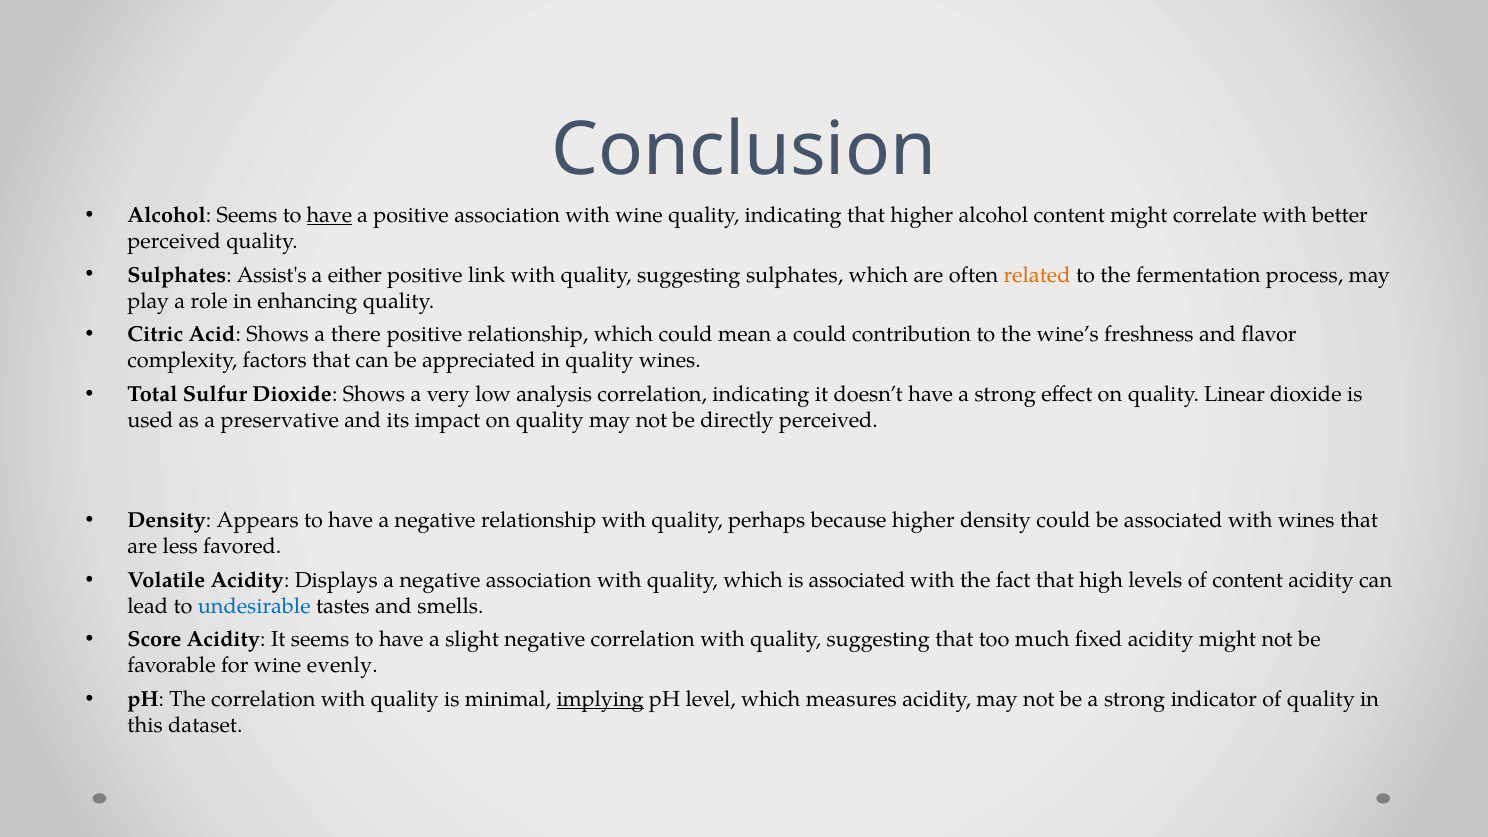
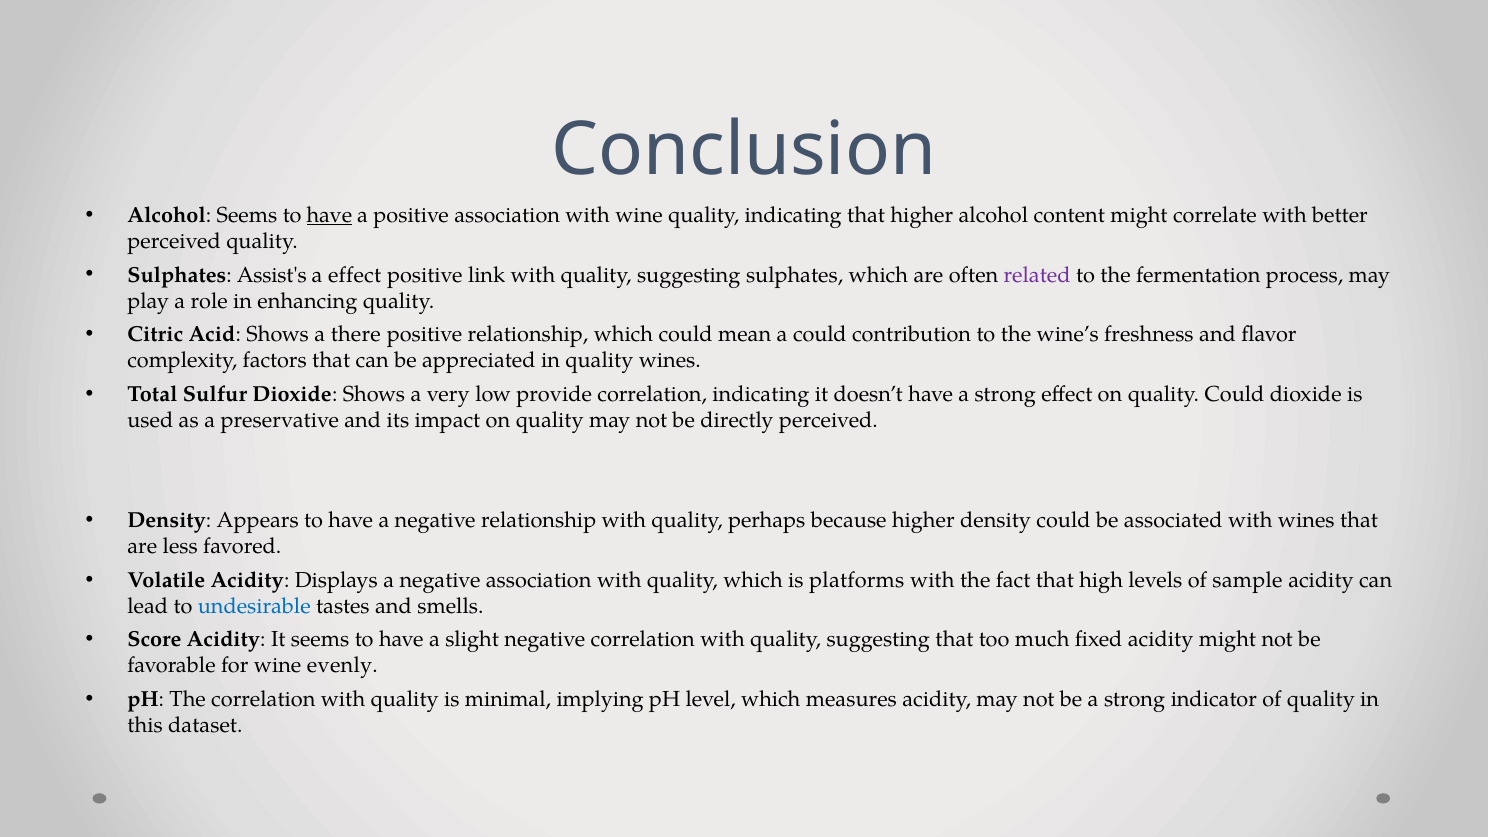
a either: either -> effect (355, 275)
related colour: orange -> purple (1037, 275)
analysis: analysis -> provide (554, 394)
quality Linear: Linear -> Could (1235, 394)
is associated: associated -> platforms (857, 580)
of content: content -> sample (1247, 580)
implying underline: present -> none (600, 699)
